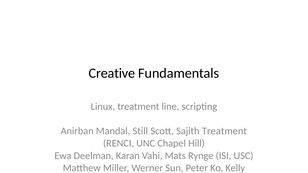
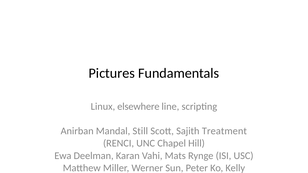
Creative: Creative -> Pictures (112, 73)
Linux treatment: treatment -> elsewhere (138, 107)
